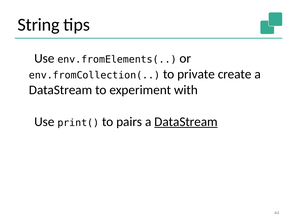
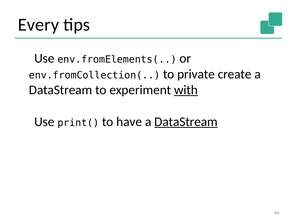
String: String -> Every (38, 25)
with underline: none -> present (186, 90)
pairs: pairs -> have (129, 122)
